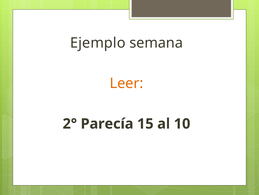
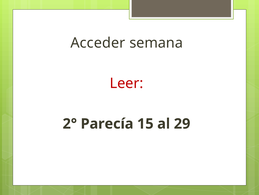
Ejemplo: Ejemplo -> Acceder (98, 43)
Leer colour: orange -> red (127, 83)
10: 10 -> 29 (182, 123)
